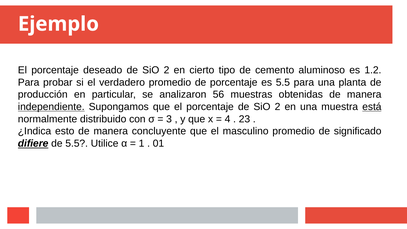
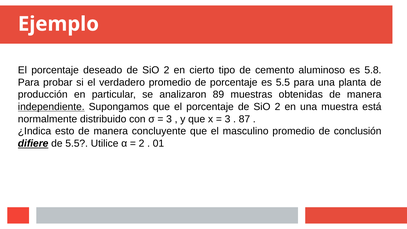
1.2: 1.2 -> 5.8 (373, 70)
56: 56 -> 89 (218, 95)
está underline: present -> none (372, 107)
4: 4 -> 3 (227, 119)
23: 23 -> 87 (244, 119)
significado: significado -> conclusión (358, 131)
1: 1 -> 2 (142, 143)
